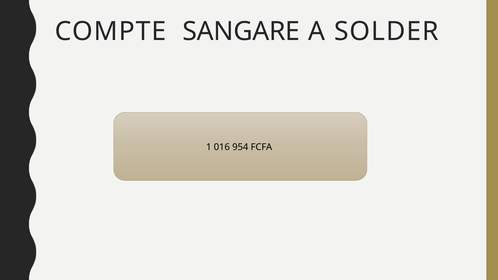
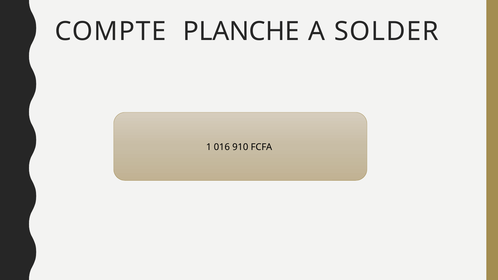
SANGARE: SANGARE -> PLANCHE (241, 32)
954: 954 -> 910 (240, 147)
